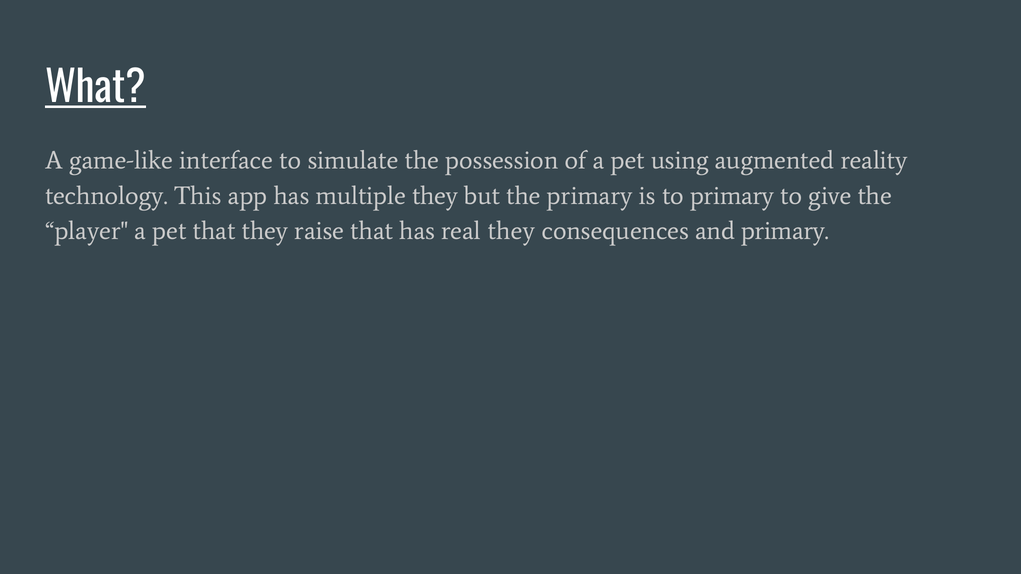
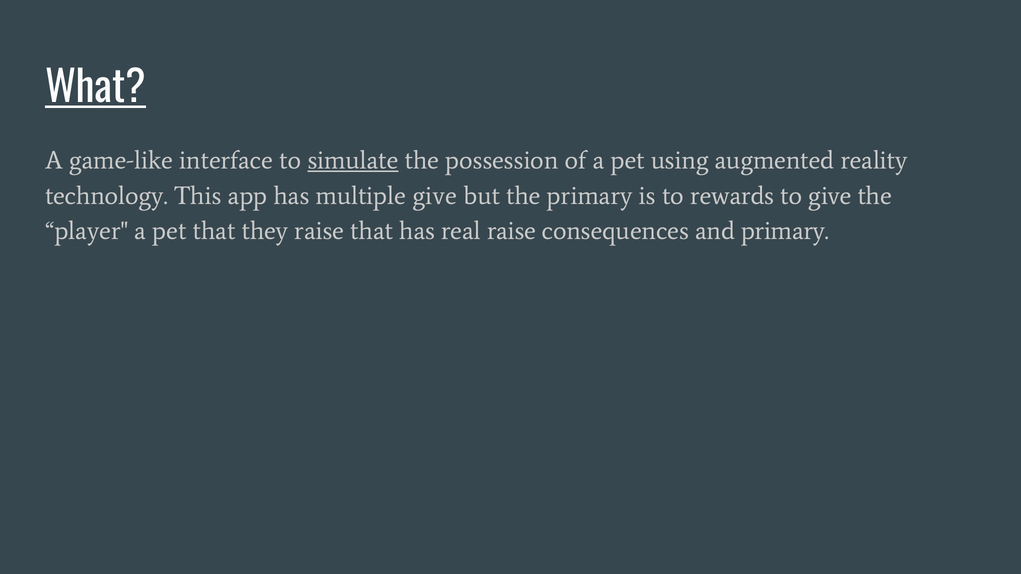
simulate underline: none -> present (353, 161)
multiple they: they -> give (435, 196)
to primary: primary -> rewards (732, 196)
real they: they -> raise (511, 231)
